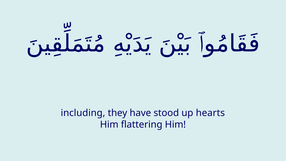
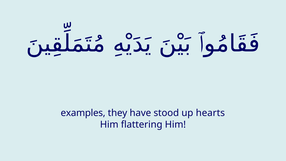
including: including -> examples (83, 113)
